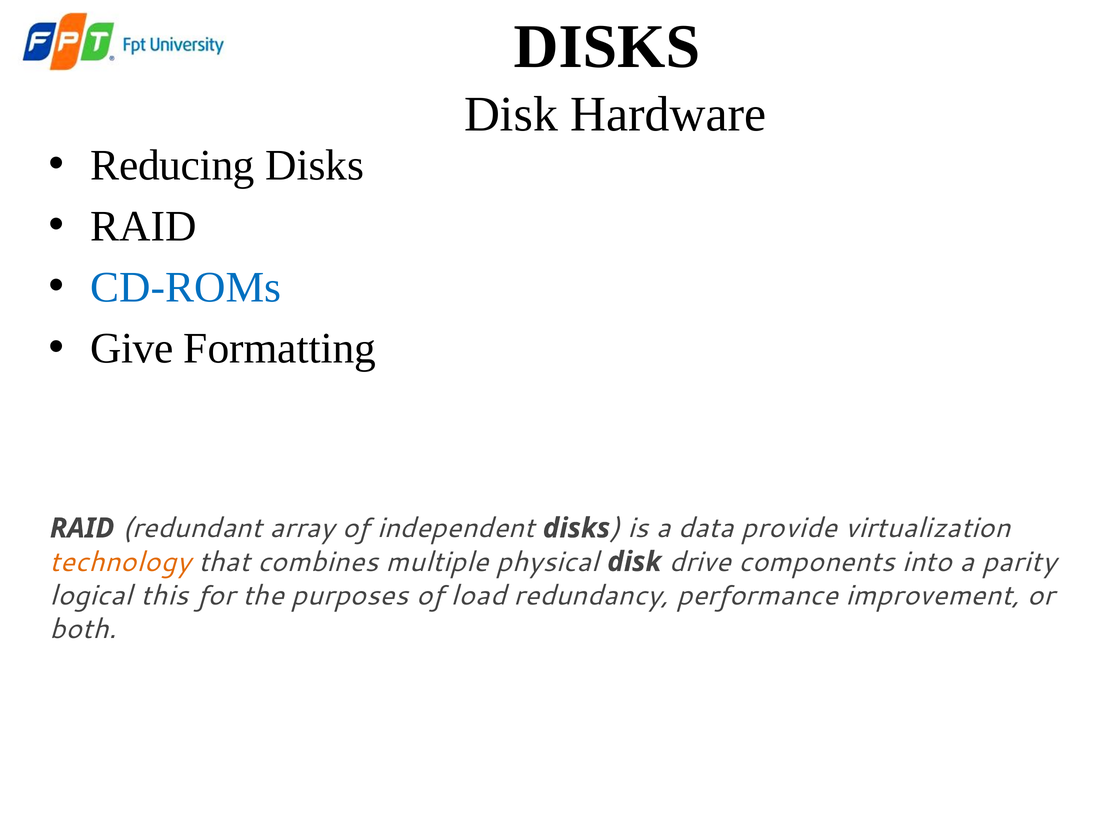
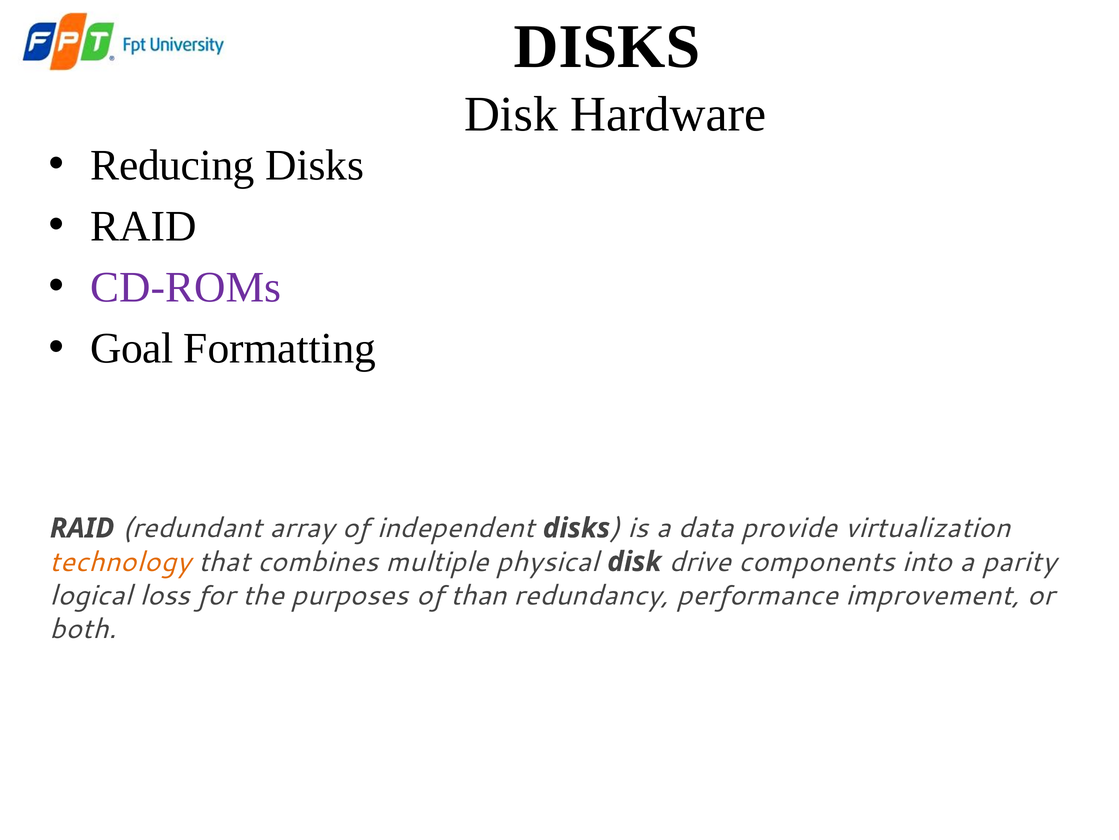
CD-ROMs colour: blue -> purple (186, 287)
Give: Give -> Goal (132, 348)
this: this -> loss (165, 595)
load: load -> than (479, 595)
